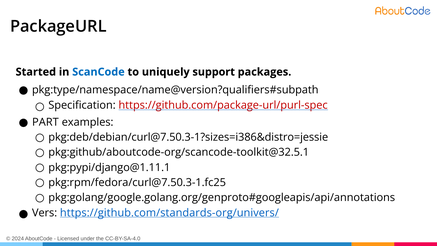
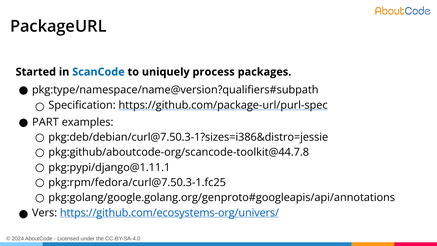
support: support -> process (214, 72)
https://github.com/package-url/purl-spec colour: red -> black (223, 105)
pkg:github/aboutcode-org/scancode-toolkit@32.5.1: pkg:github/aboutcode-org/scancode-toolkit@32.5.1 -> pkg:github/aboutcode-org/scancode-toolkit@44.7.8 (179, 152)
https://github.com/standards-org/univers/: https://github.com/standards-org/univers/ -> https://github.com/ecosystems-org/univers/ (170, 213)
